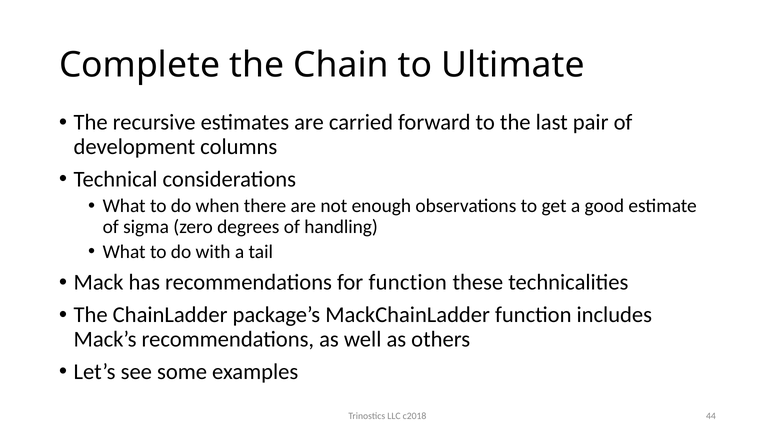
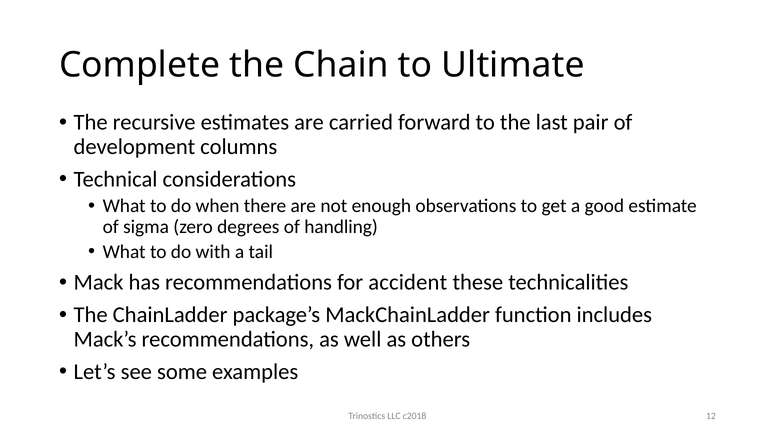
for function: function -> accident (408, 282)
44: 44 -> 12 (711, 416)
